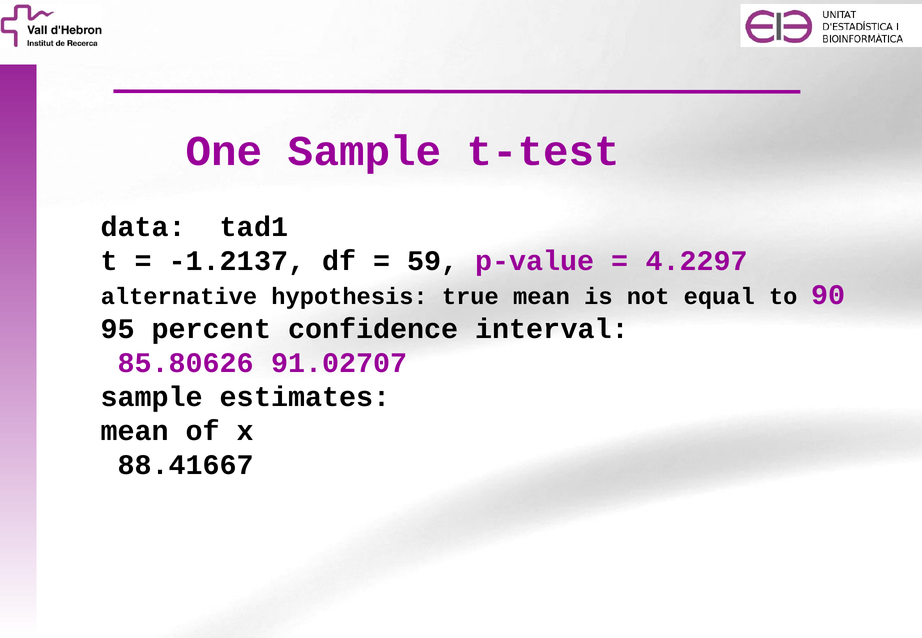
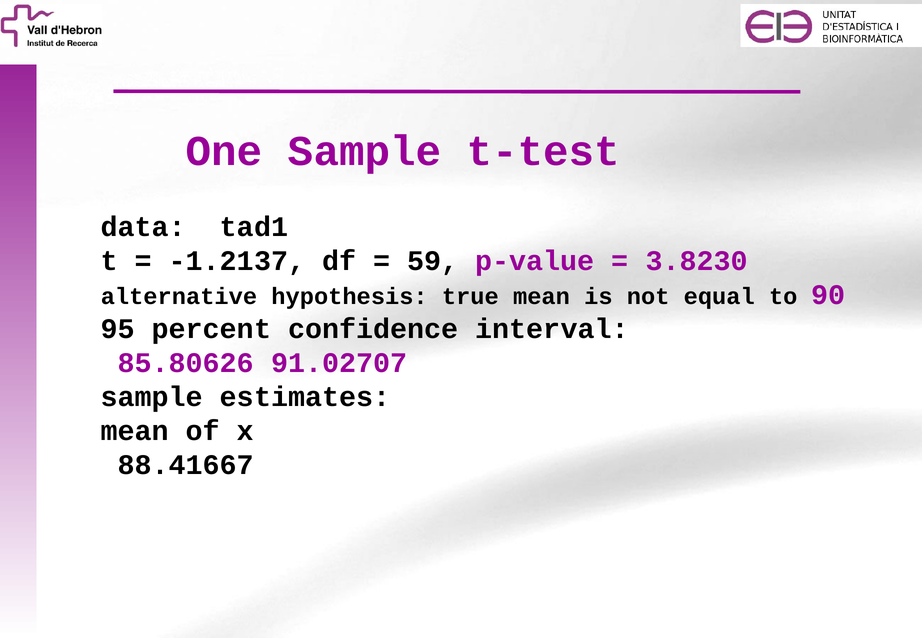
4.2297: 4.2297 -> 3.8230 (697, 261)
